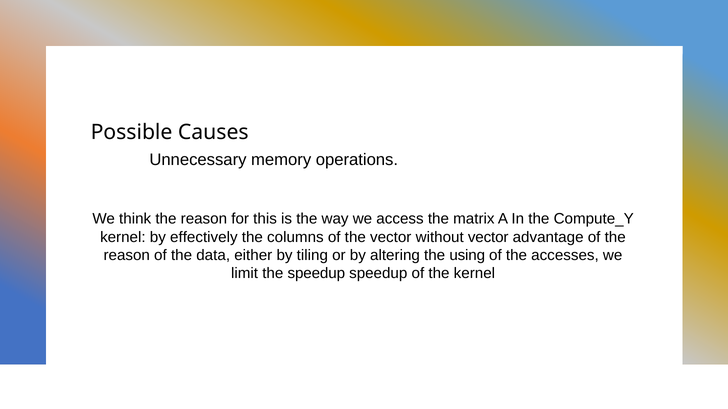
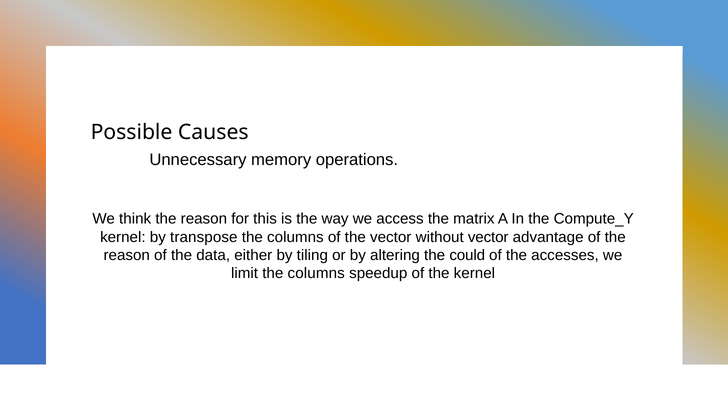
effectively: effectively -> transpose (204, 237)
using: using -> could (467, 256)
limit the speedup: speedup -> columns (316, 274)
